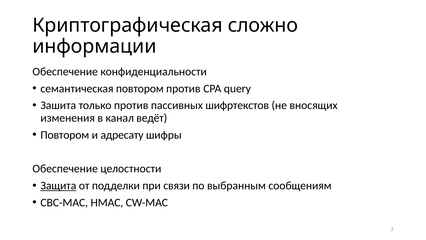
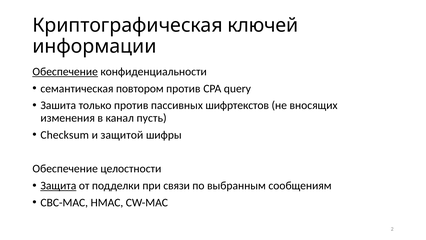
сложно: сложно -> ключей (263, 25)
Обеспечение underline: none -> present (65, 72)
ведёт: ведёт -> пусть (152, 118)
Повтором: Повтором -> Checksum (65, 135)
адресату: адресату -> защитой (122, 135)
